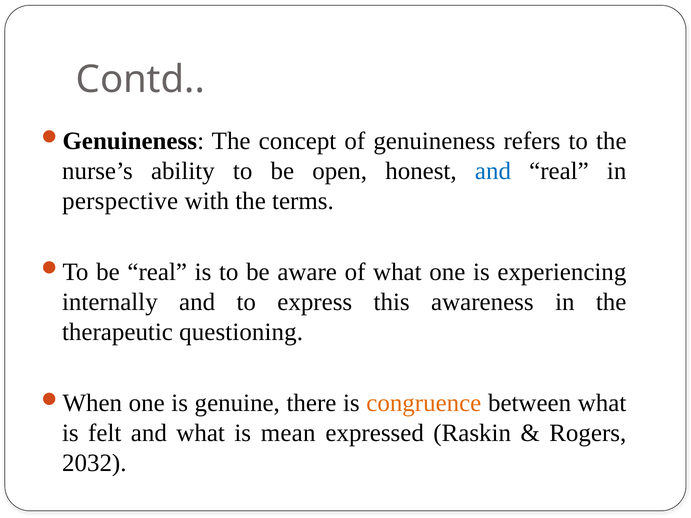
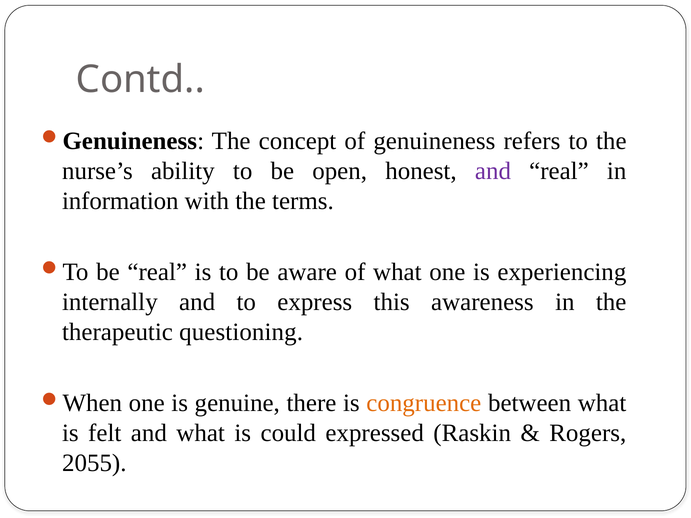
and colour: blue -> purple (493, 171)
perspective: perspective -> information (120, 201)
mean: mean -> could (288, 433)
2032: 2032 -> 2055 (94, 463)
